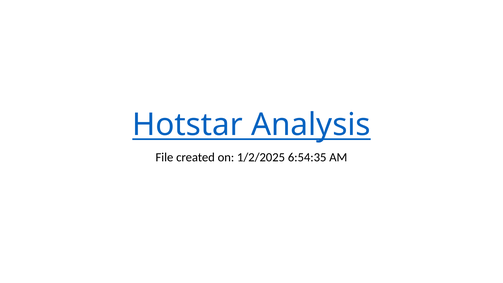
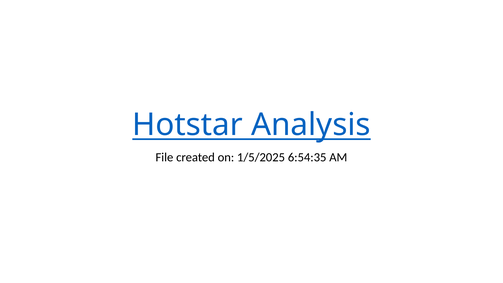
1/2/2025: 1/2/2025 -> 1/5/2025 (261, 157)
